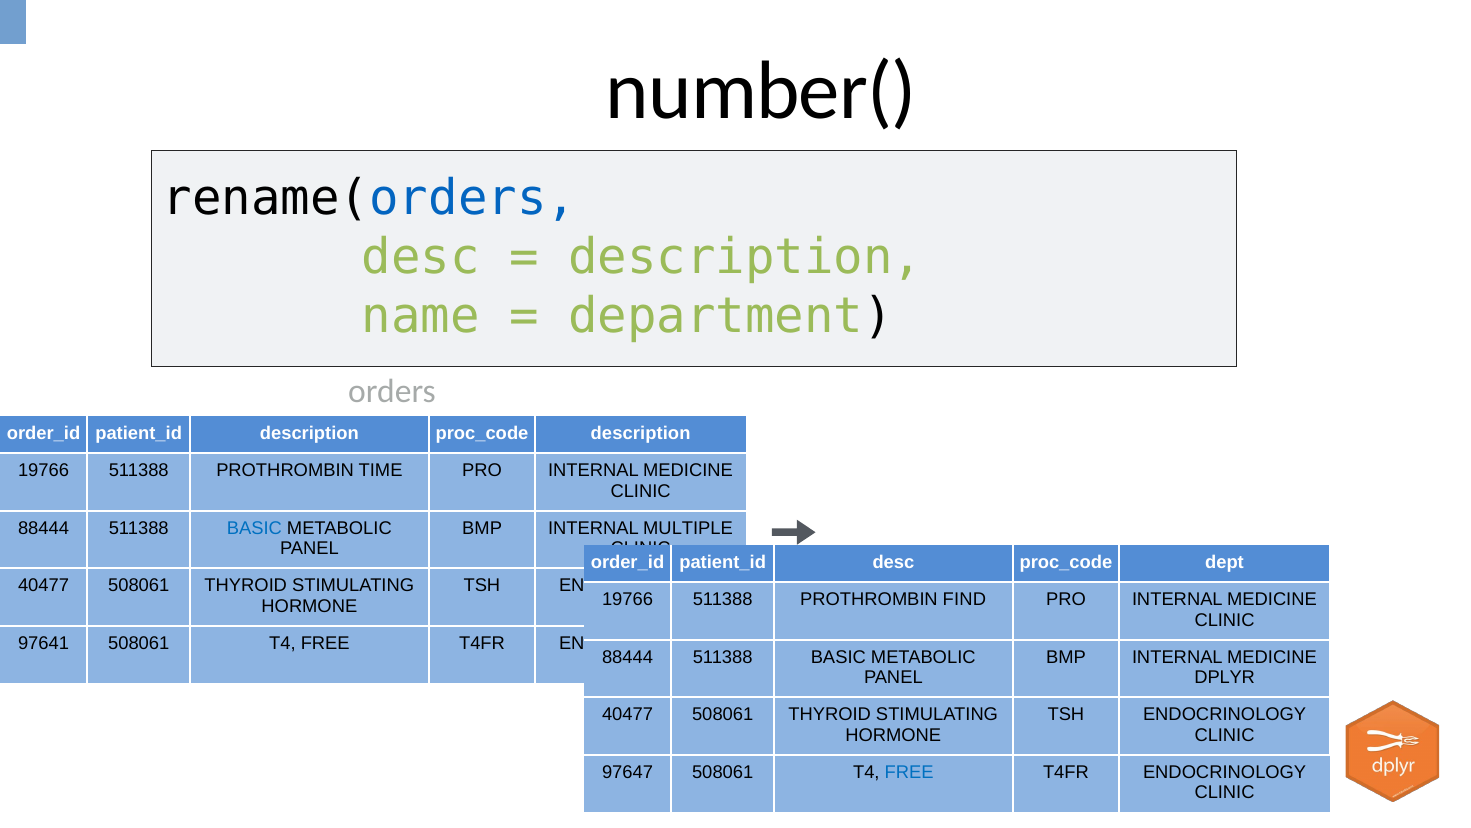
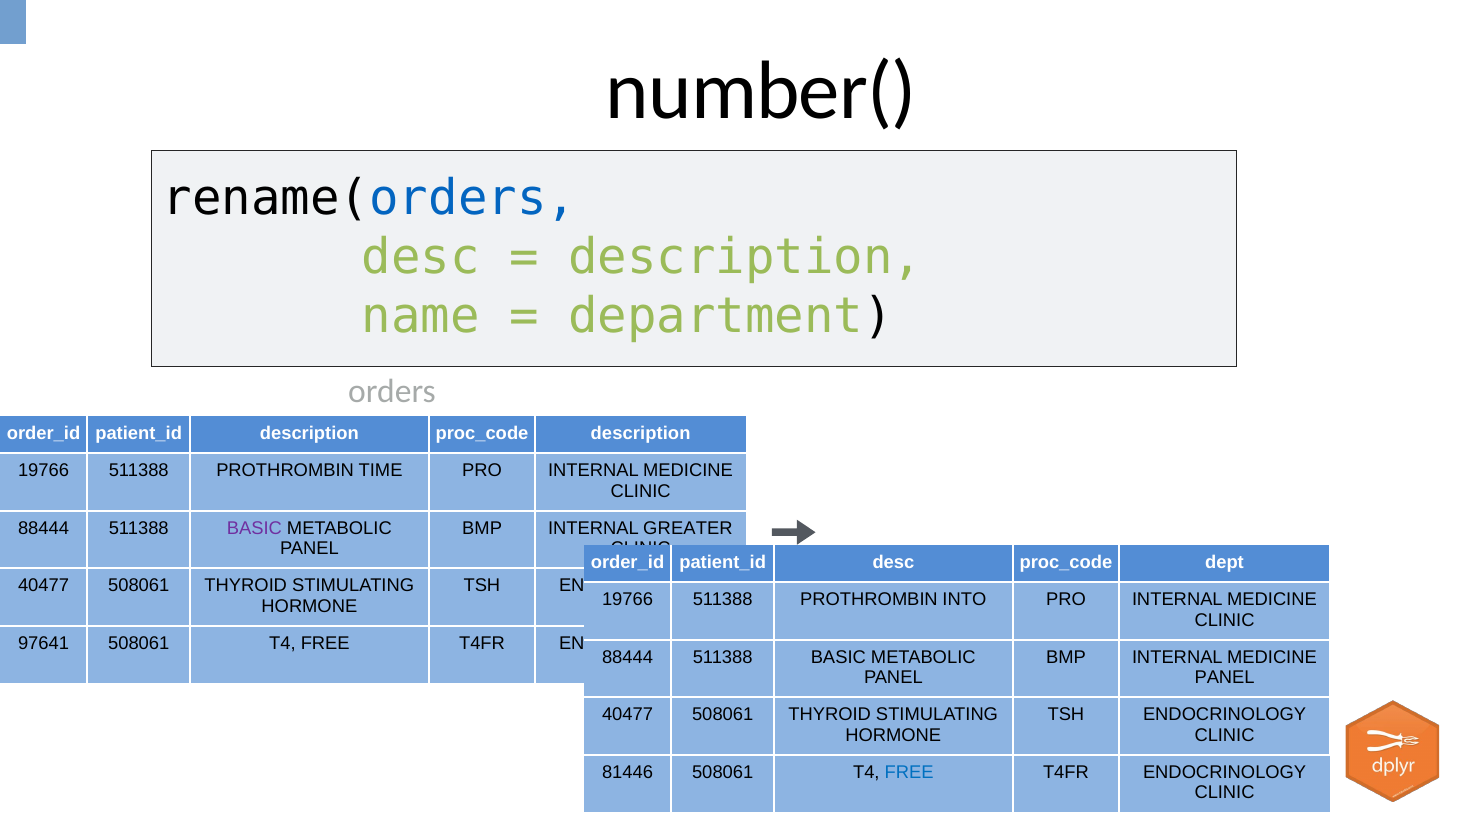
BASIC colour: blue -> purple (254, 528)
MULTIPLE: MULTIPLE -> GREATER (688, 528)
FIND: FIND -> INTO (964, 599)
DPLYR: DPLYR -> PANEL (1225, 677)
97647: 97647 -> 81446 (628, 772)
